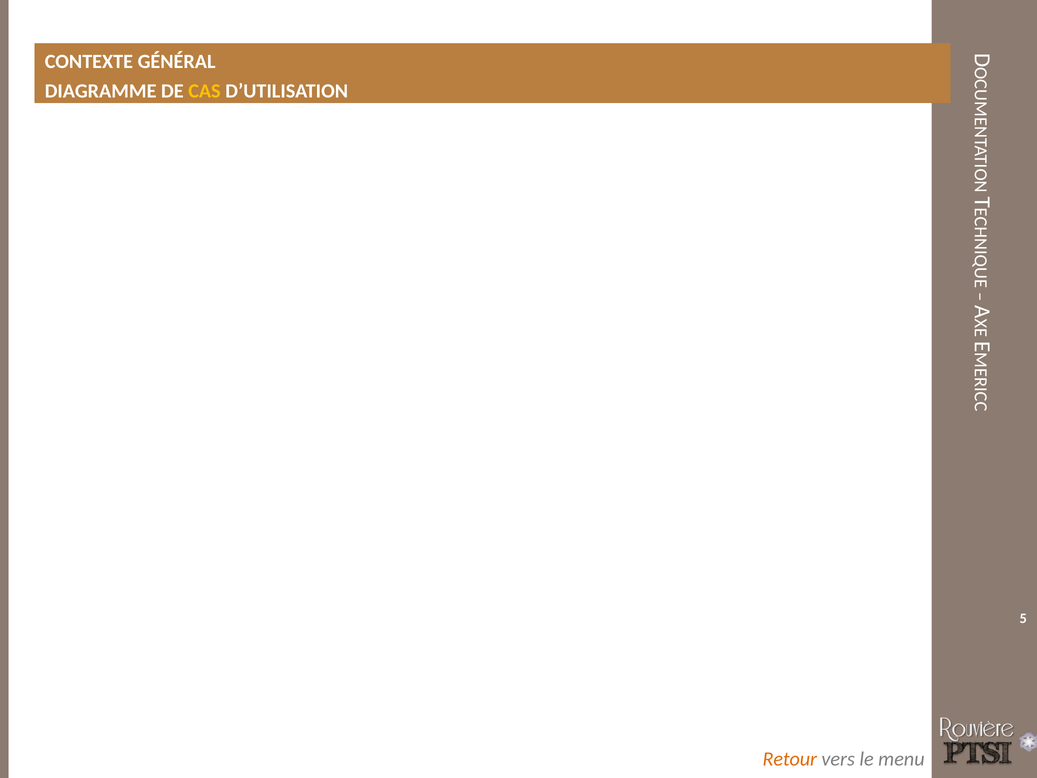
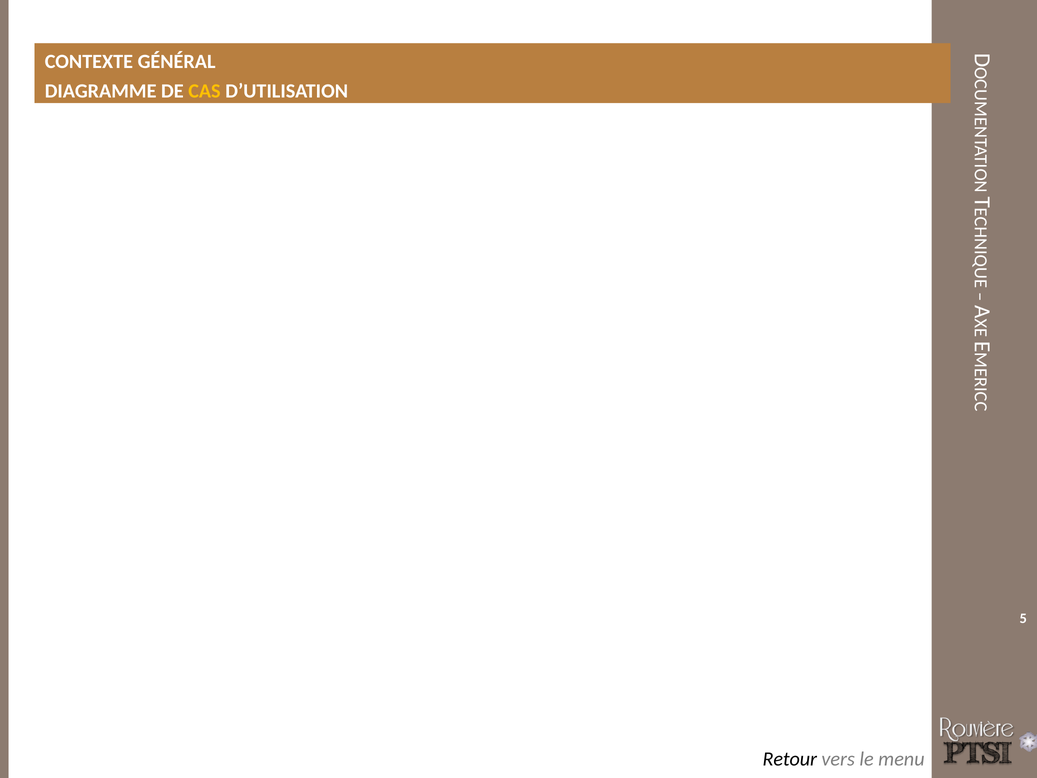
Retour colour: orange -> black (790, 759)
